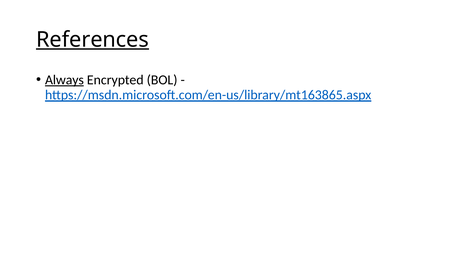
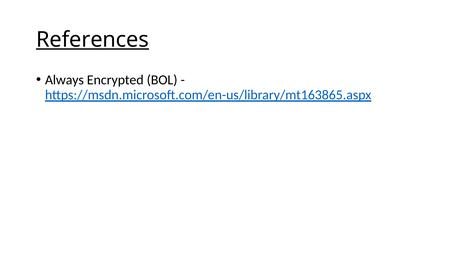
Always underline: present -> none (64, 80)
